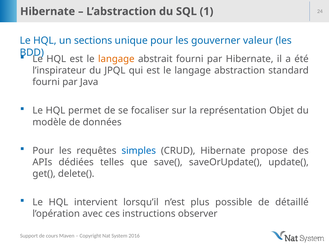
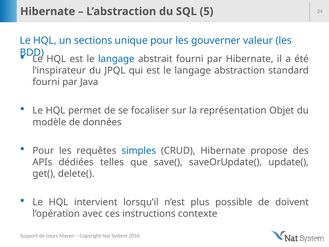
1: 1 -> 5 (207, 11)
langage colour: orange -> blue (116, 59)
détaillé: détaillé -> doivent (292, 202)
observer: observer -> contexte (198, 214)
